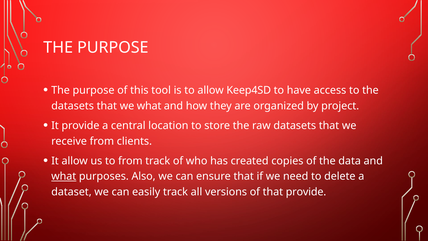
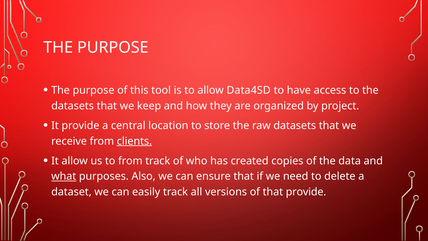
Keep4SD: Keep4SD -> Data4SD (249, 90)
we what: what -> keep (149, 106)
clients underline: none -> present (134, 141)
